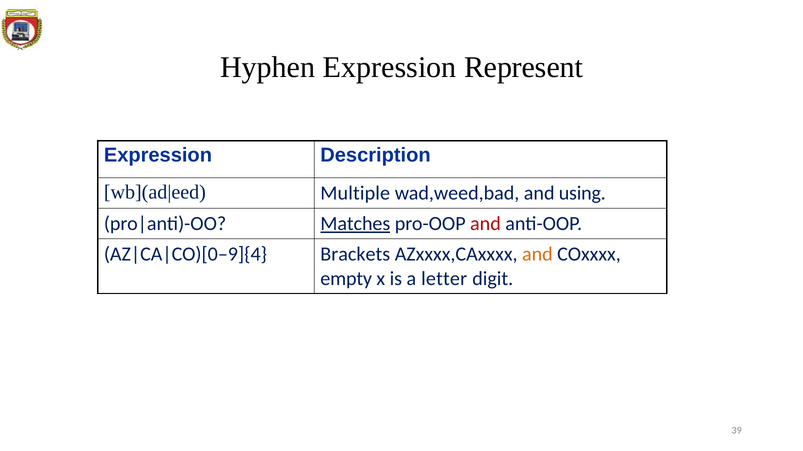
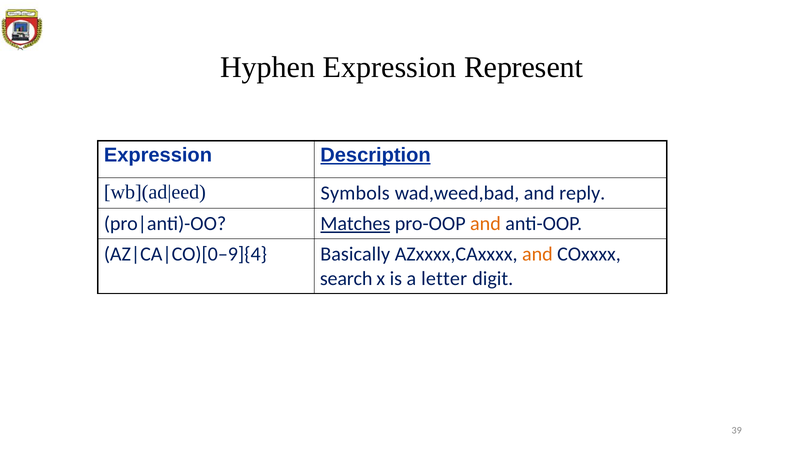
Description underline: none -> present (375, 155)
Multiple: Multiple -> Symbols (355, 193)
using: using -> reply (582, 193)
and colour: red -> orange (485, 224)
Brackets: Brackets -> Basically (355, 254)
empty: empty -> search (346, 279)
